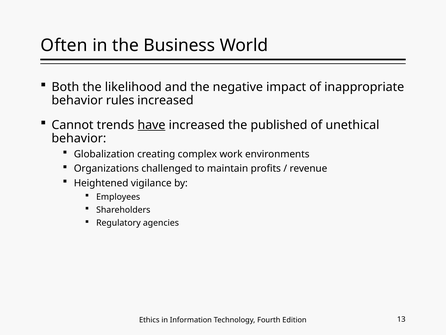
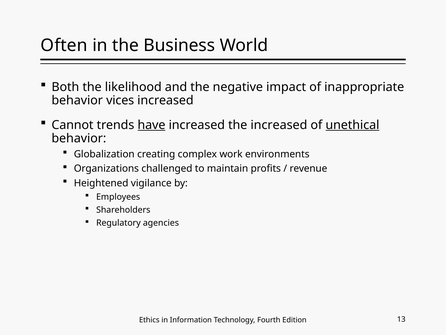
rules: rules -> vices (120, 100)
the published: published -> increased (279, 125)
unethical underline: none -> present (352, 125)
